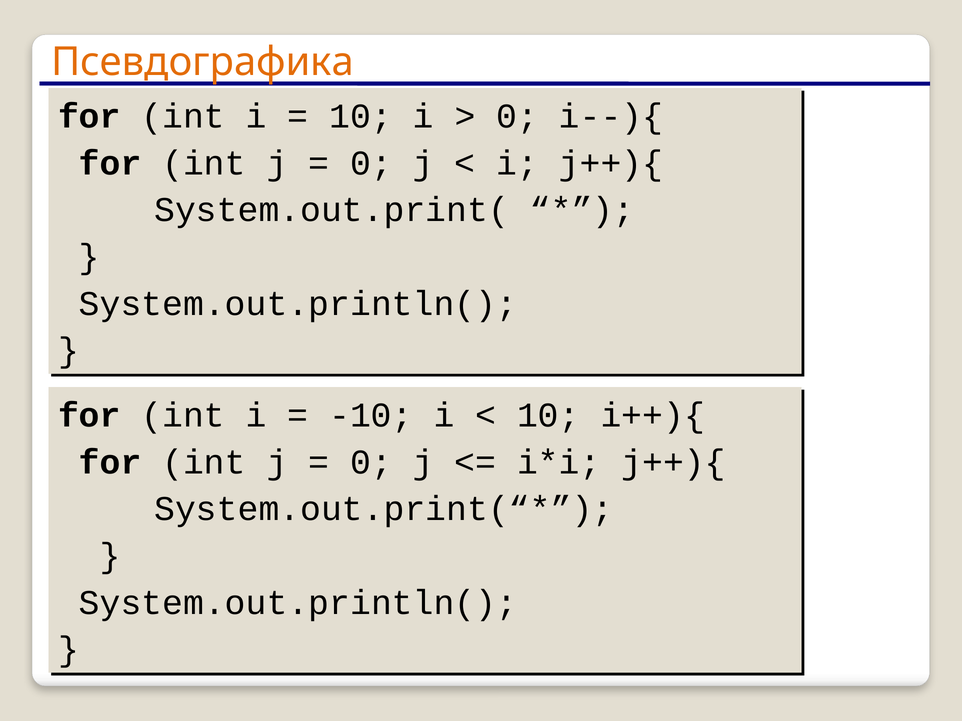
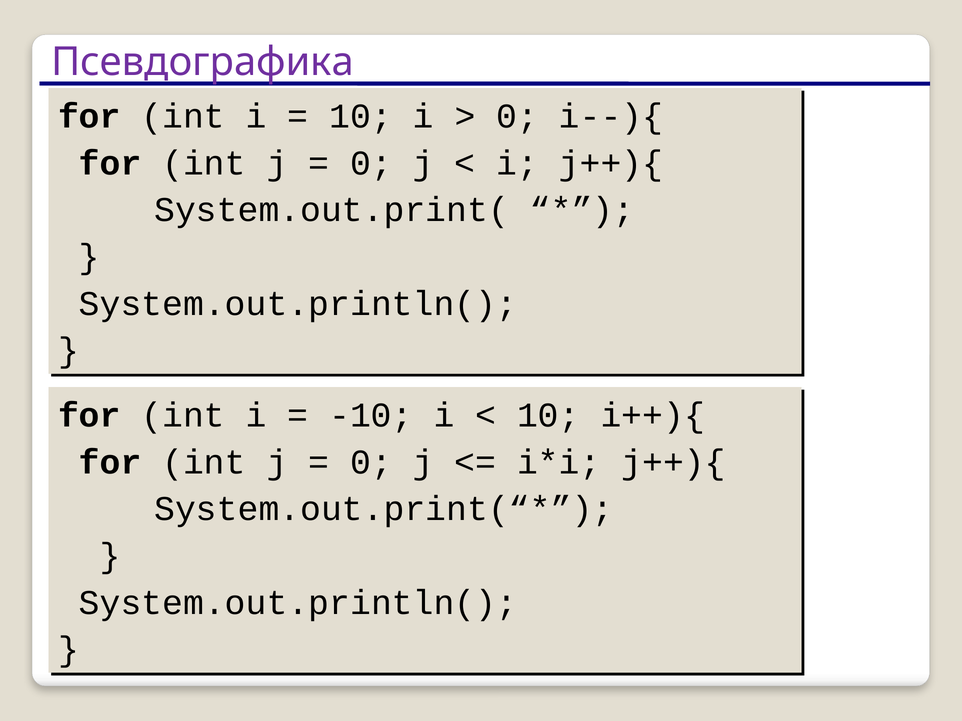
Псевдографика colour: orange -> purple (202, 62)
